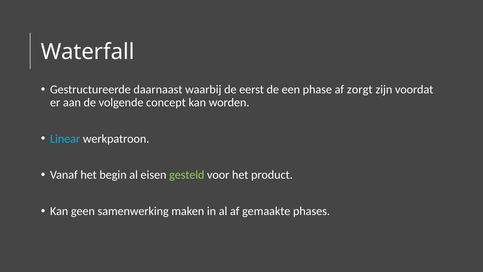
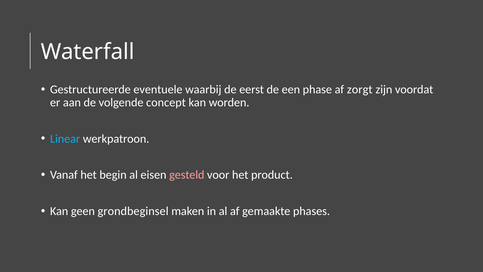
daarnaast: daarnaast -> eventuele (158, 89)
gesteld colour: light green -> pink (187, 175)
samenwerking: samenwerking -> grondbeginsel (133, 211)
